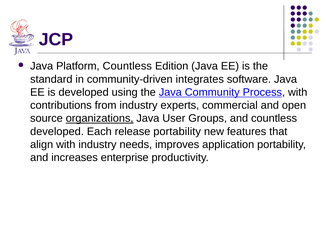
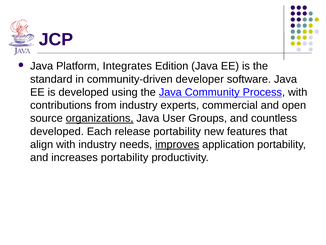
Platform Countless: Countless -> Integrates (127, 66)
integrates: integrates -> developer (200, 79)
improves underline: none -> present (177, 144)
increases enterprise: enterprise -> portability (125, 157)
